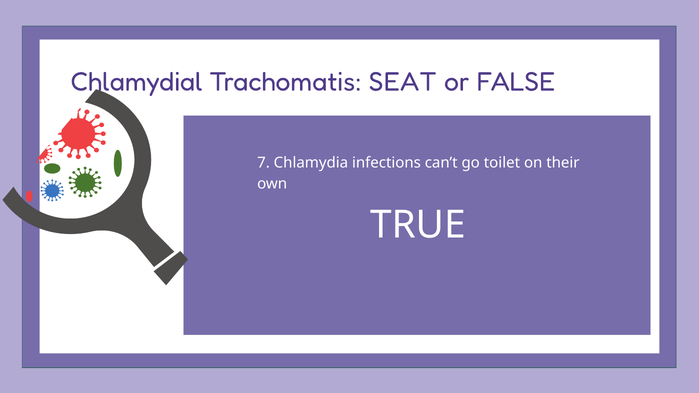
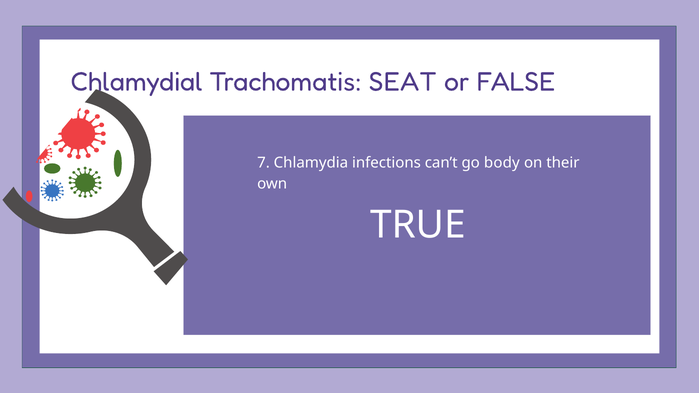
toilet: toilet -> body (502, 163)
